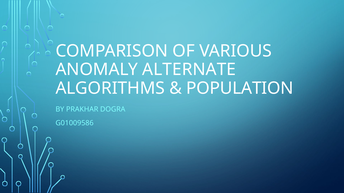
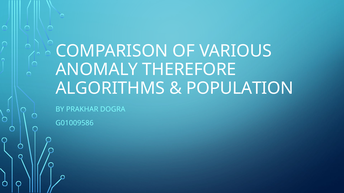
ALTERNATE: ALTERNATE -> THEREFORE (189, 70)
